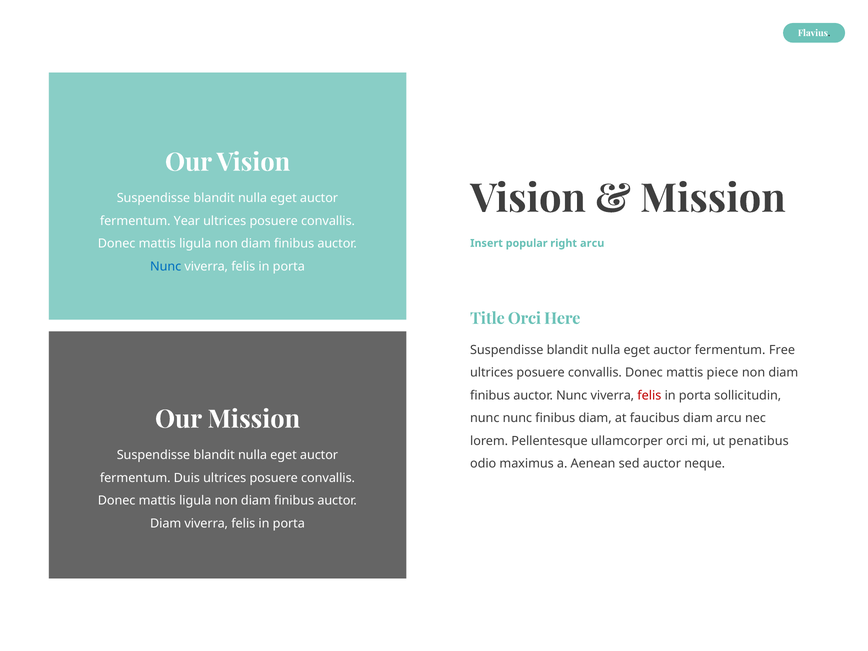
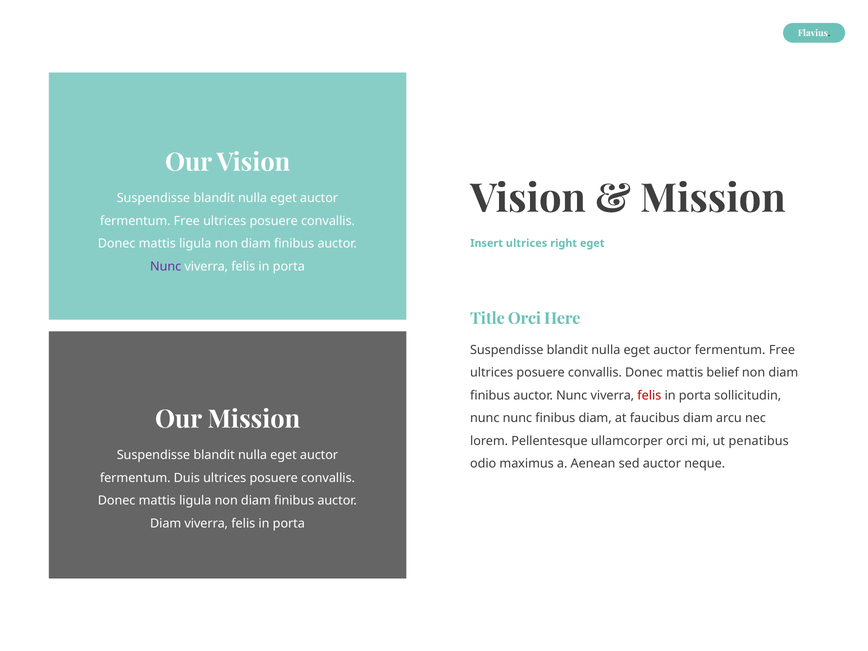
Year: Year -> Free (187, 221)
Insert popular: popular -> ultrices (527, 243)
right arcu: arcu -> eget (592, 243)
Nunc colour: blue -> purple (166, 267)
piece: piece -> belief (723, 373)
